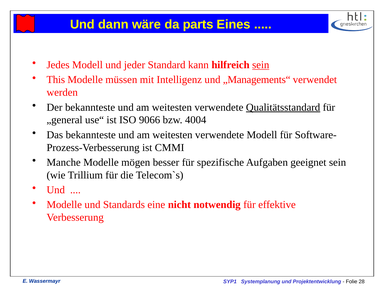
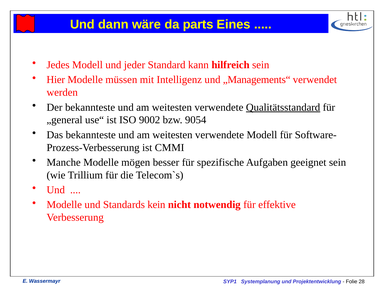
sein underline: present -> none (261, 65)
This: This -> Hier (56, 80)
9066: 9066 -> 9002 (150, 120)
4004: 4004 -> 9054 (196, 120)
eine: eine -> kein (156, 205)
